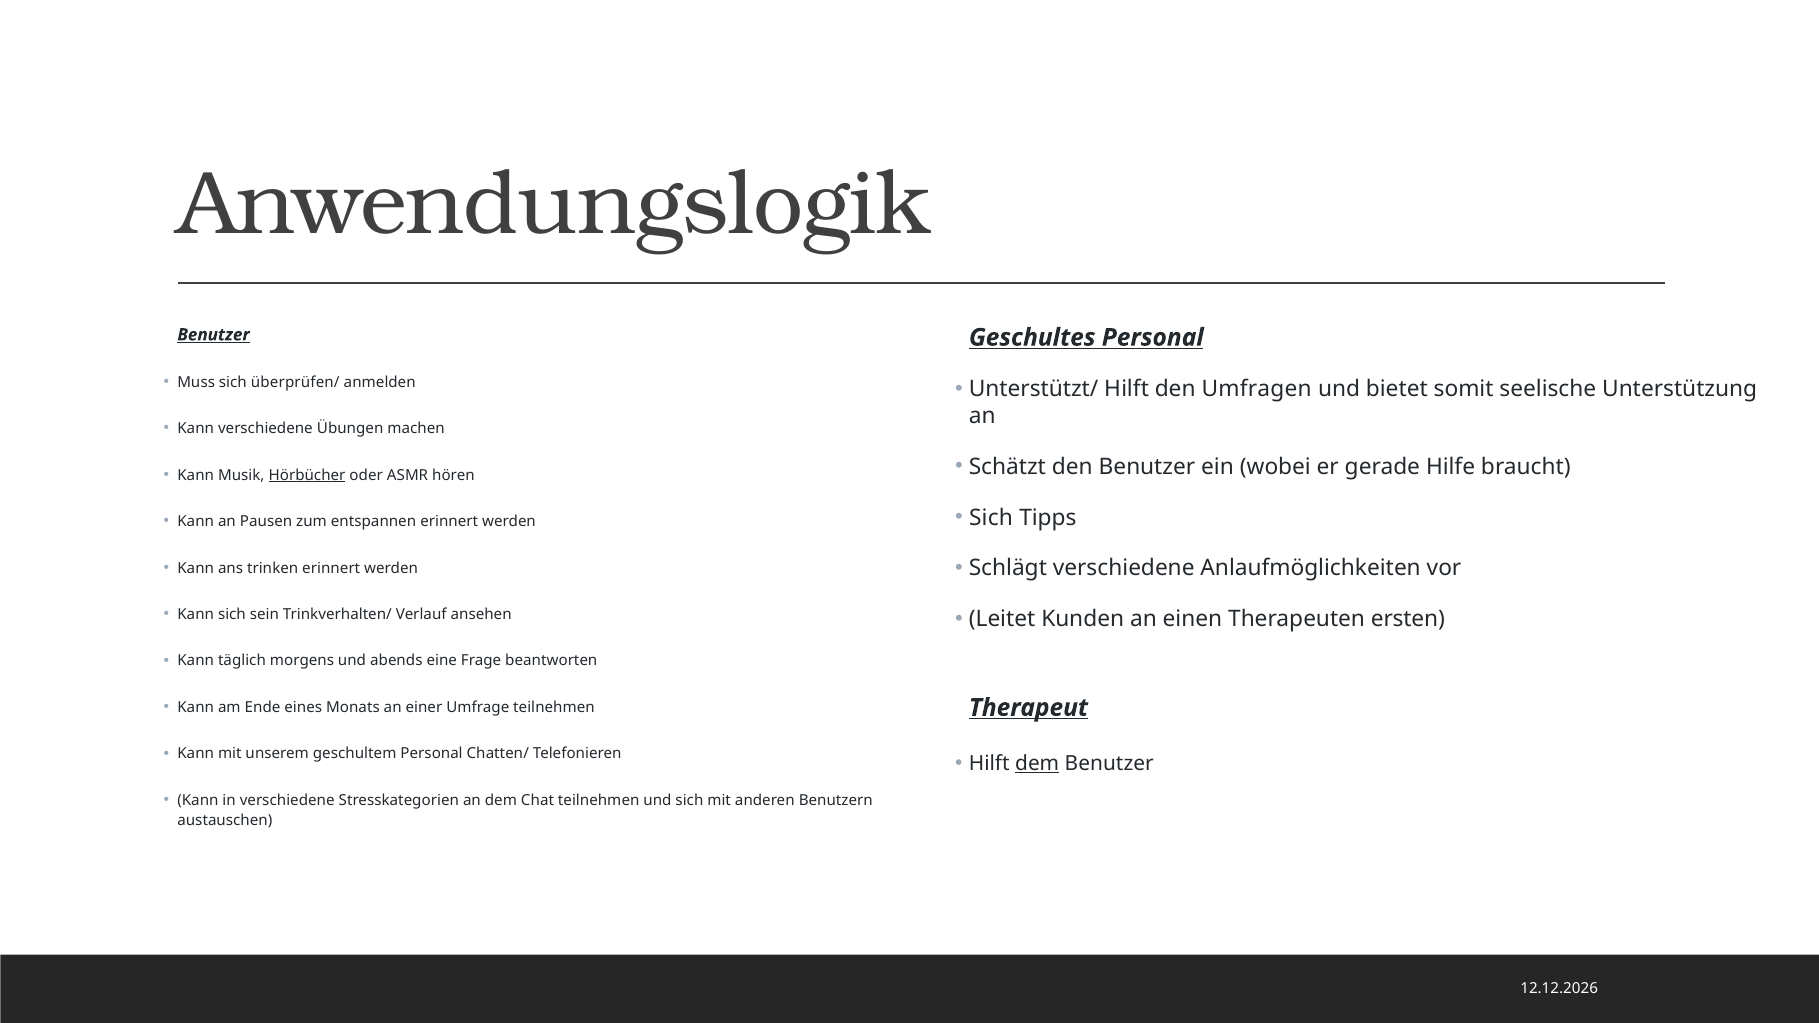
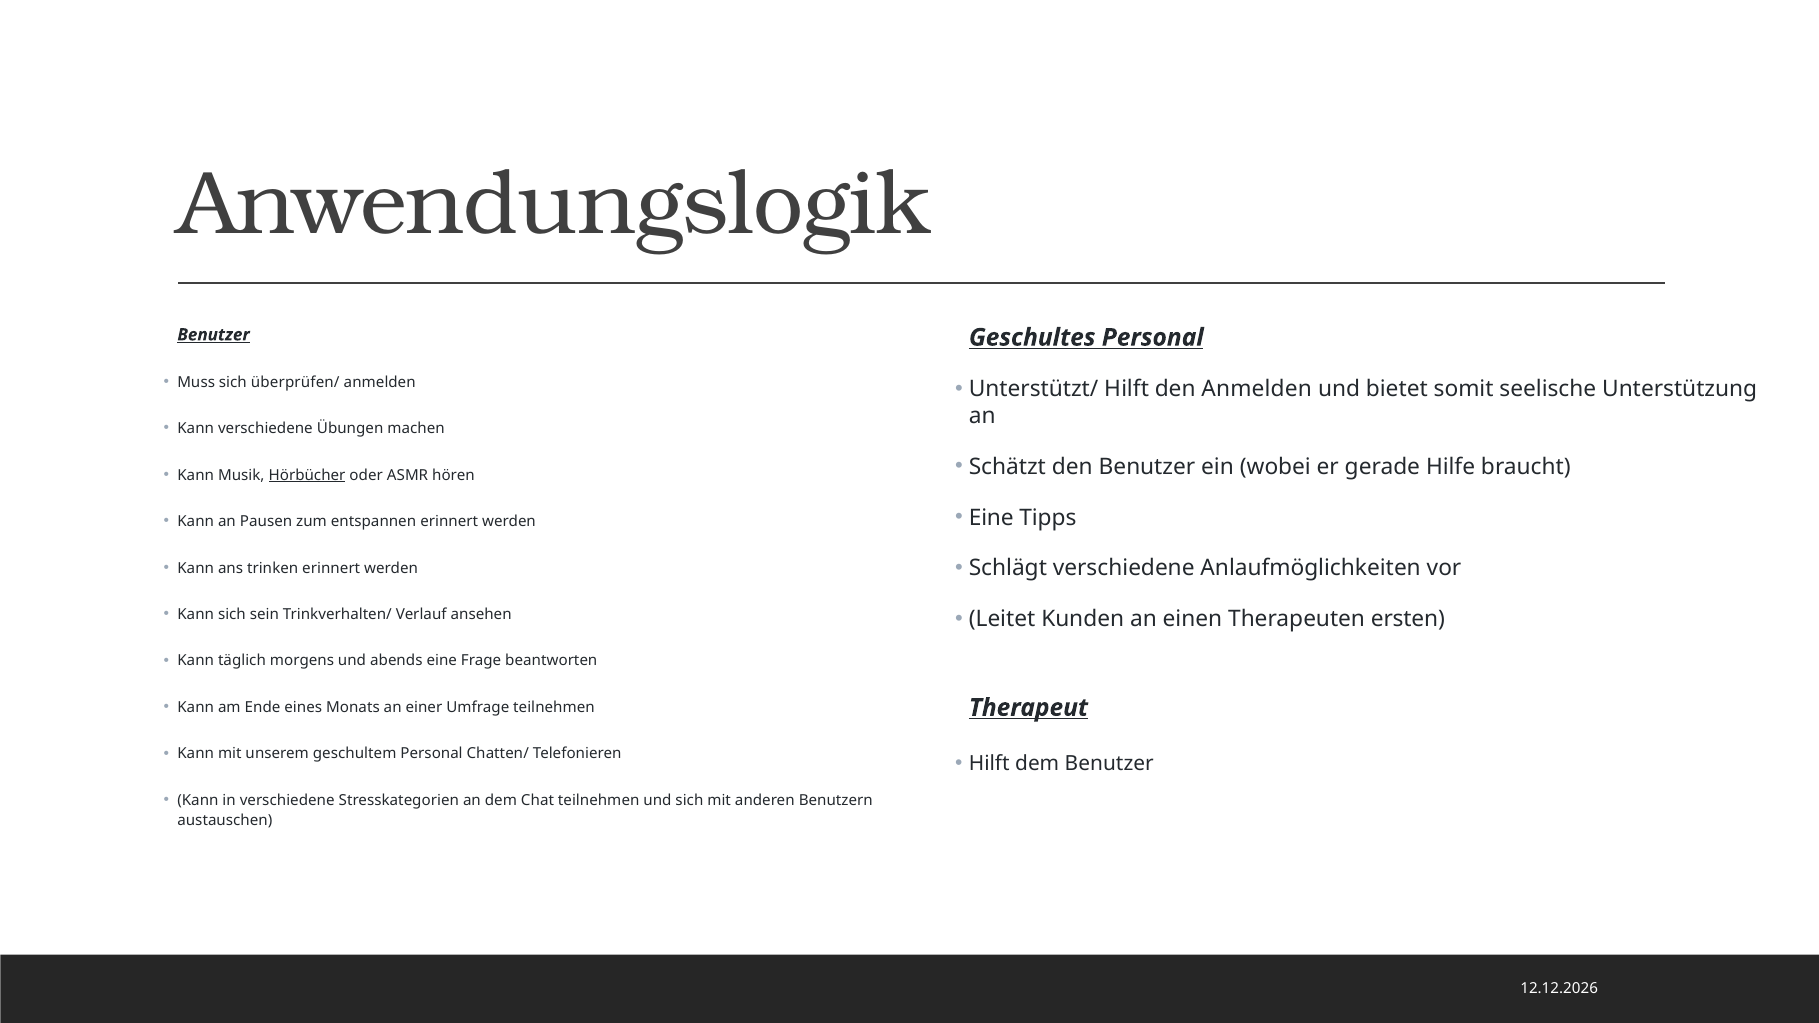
den Umfragen: Umfragen -> Anmelden (1257, 389)
Sich: Sich -> Eine (991, 518)
dem underline: present -> none (1037, 764)
